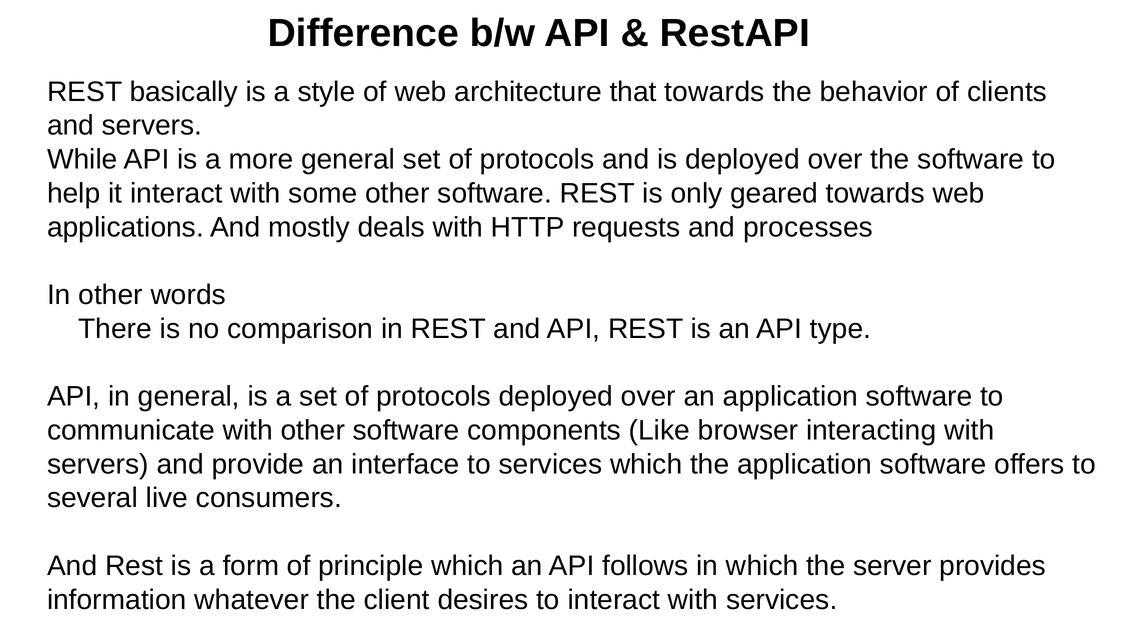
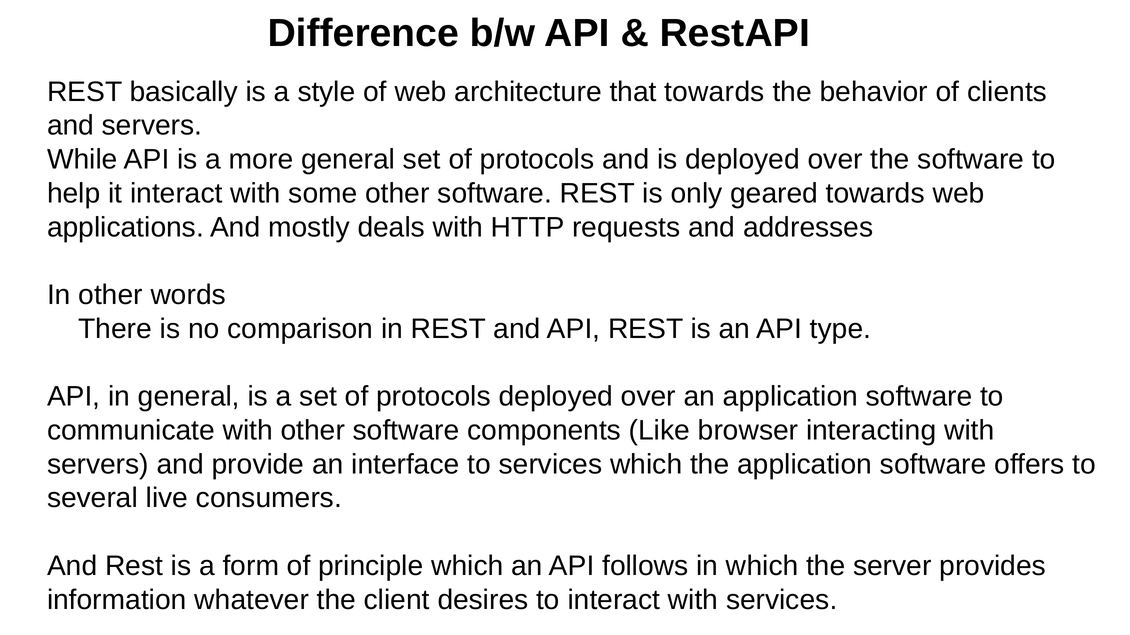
processes: processes -> addresses (808, 227)
